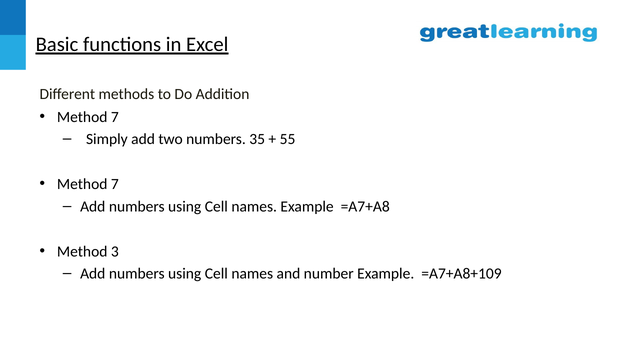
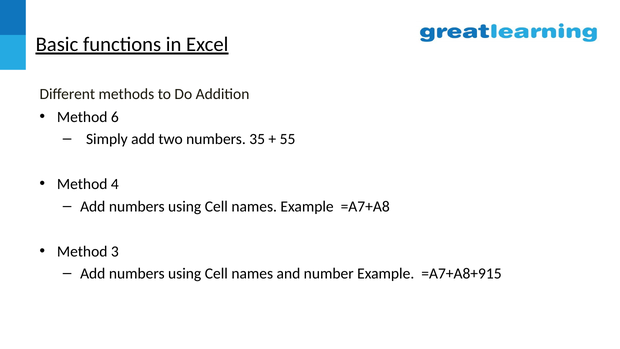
7: 7 -> 6 (115, 117)
7: 7 -> 4 (115, 184)
=A7+A8+109: =A7+A8+109 -> =A7+A8+915 (461, 273)
